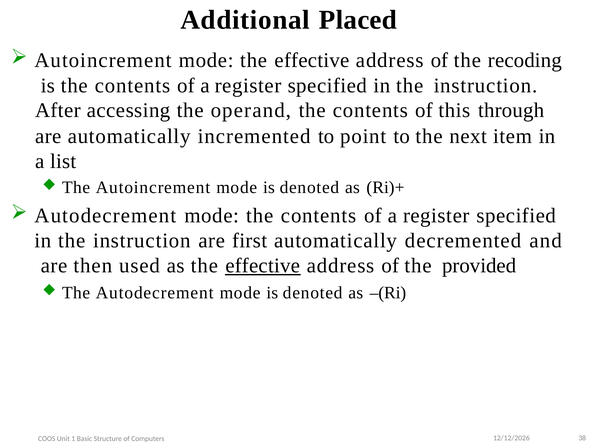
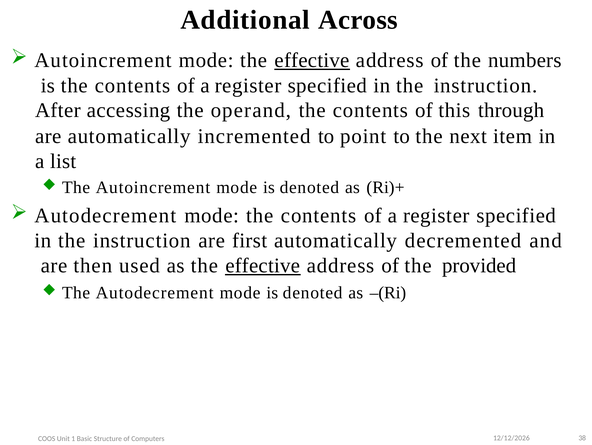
Placed: Placed -> Across (358, 20)
effective underline: none -> present (312, 60)
recoding: recoding -> numbers (525, 60)
